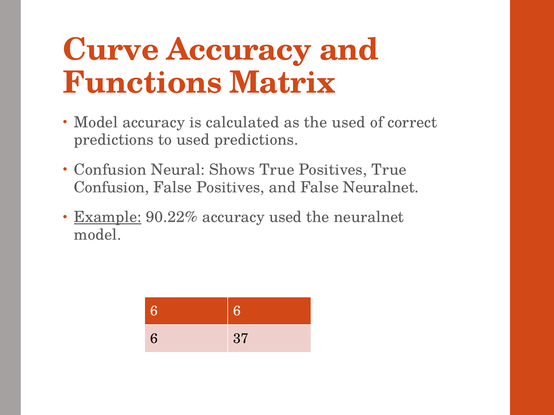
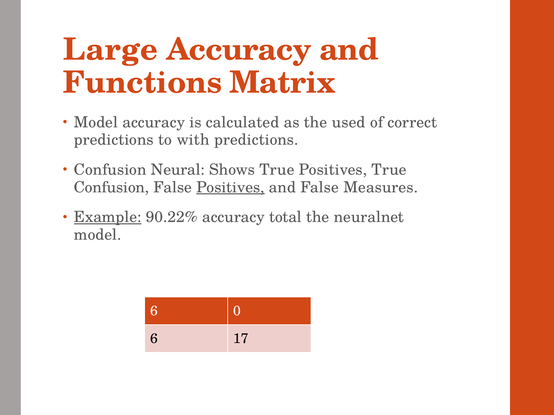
Curve: Curve -> Large (111, 50)
to used: used -> with (193, 140)
Positives underline: none -> present (230, 188)
False Neuralnet: Neuralnet -> Measures (381, 188)
accuracy used: used -> total (285, 217)
6: 6 -> 0 (237, 311)
37: 37 -> 17 (241, 339)
